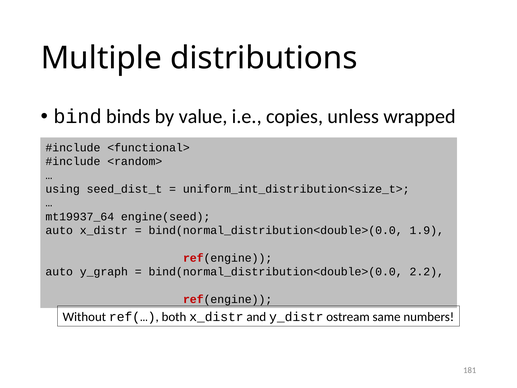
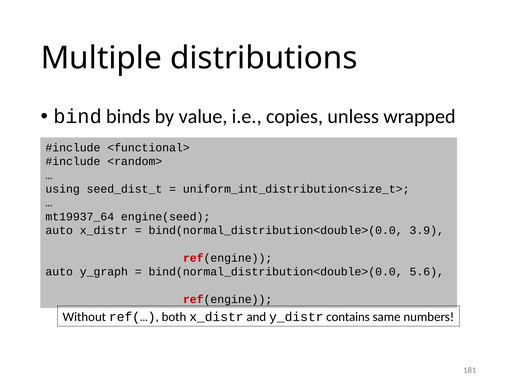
1.9: 1.9 -> 3.9 (427, 230)
2.2: 2.2 -> 5.6 (427, 272)
ostream: ostream -> contains (348, 317)
